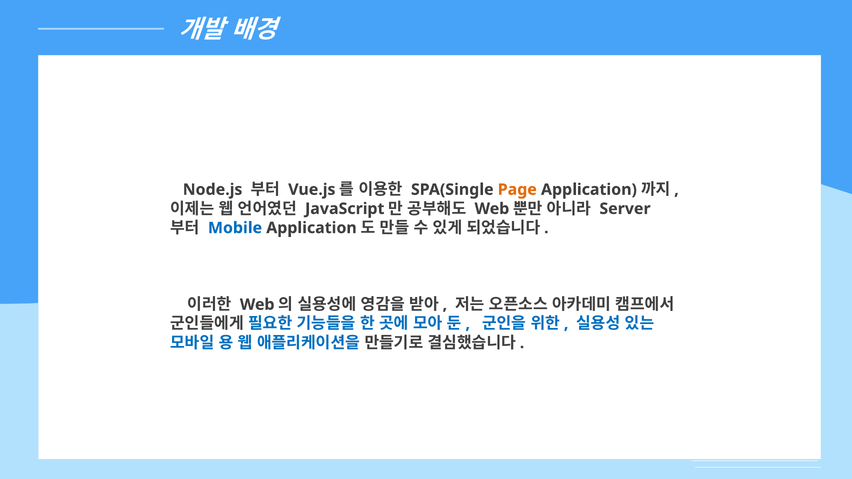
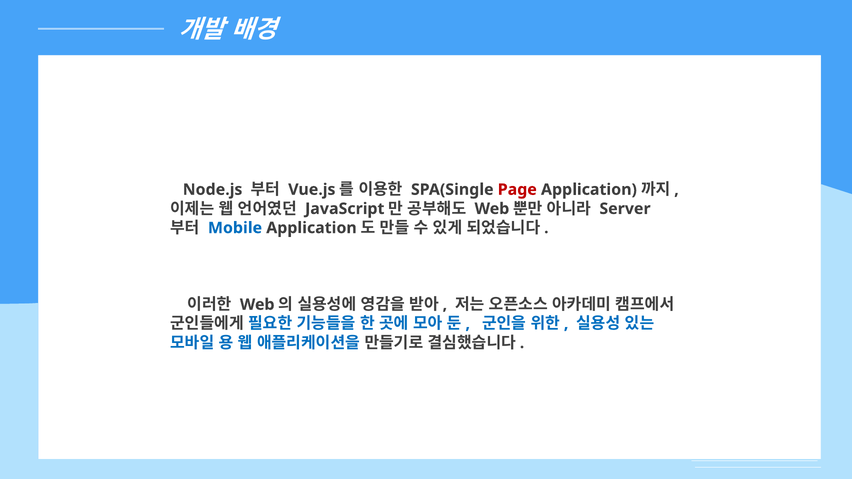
Page colour: orange -> red (517, 190)
